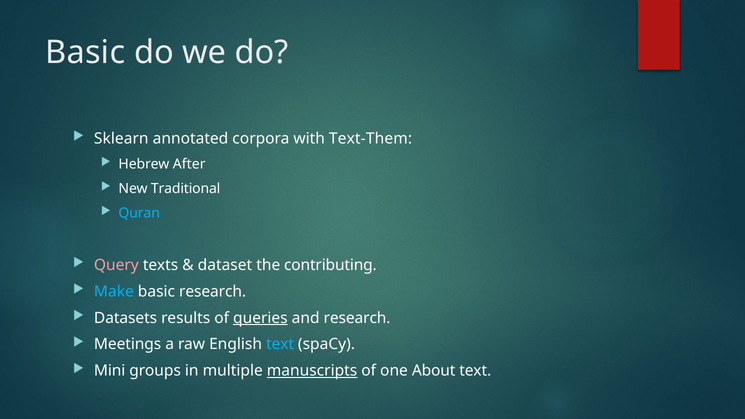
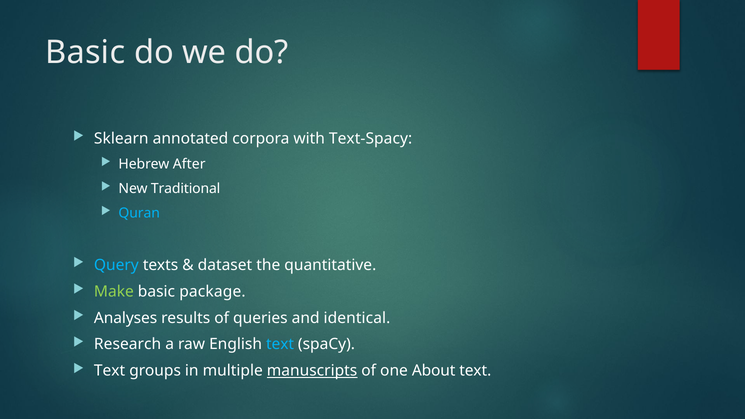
Text-Them: Text-Them -> Text-Spacy (371, 139)
Query colour: pink -> light blue (116, 265)
contributing: contributing -> quantitative (330, 265)
Make colour: light blue -> light green (114, 292)
basic research: research -> package (212, 292)
Datasets: Datasets -> Analyses (126, 318)
queries underline: present -> none (260, 318)
and research: research -> identical (357, 318)
Meetings: Meetings -> Research (128, 344)
Mini: Mini -> Text (110, 371)
